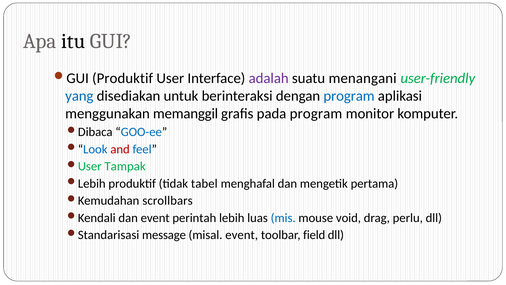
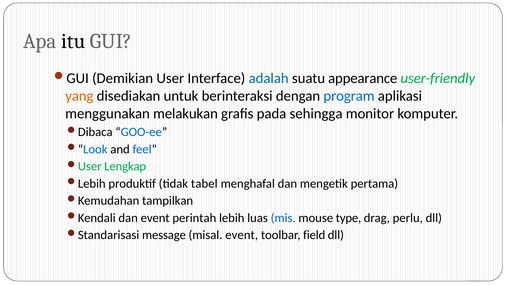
Produktif: Produktif -> Demikian (123, 78)
adalah colour: purple -> blue (269, 78)
menangani: menangani -> appearance (363, 78)
yang colour: blue -> orange (79, 96)
memanggil: memanggil -> melakukan (186, 114)
pada program: program -> sehingga (316, 114)
and colour: red -> black (120, 149)
Tampak: Tampak -> Lengkap (125, 166)
scrollbars: scrollbars -> tampilkan (168, 200)
void: void -> type (349, 218)
